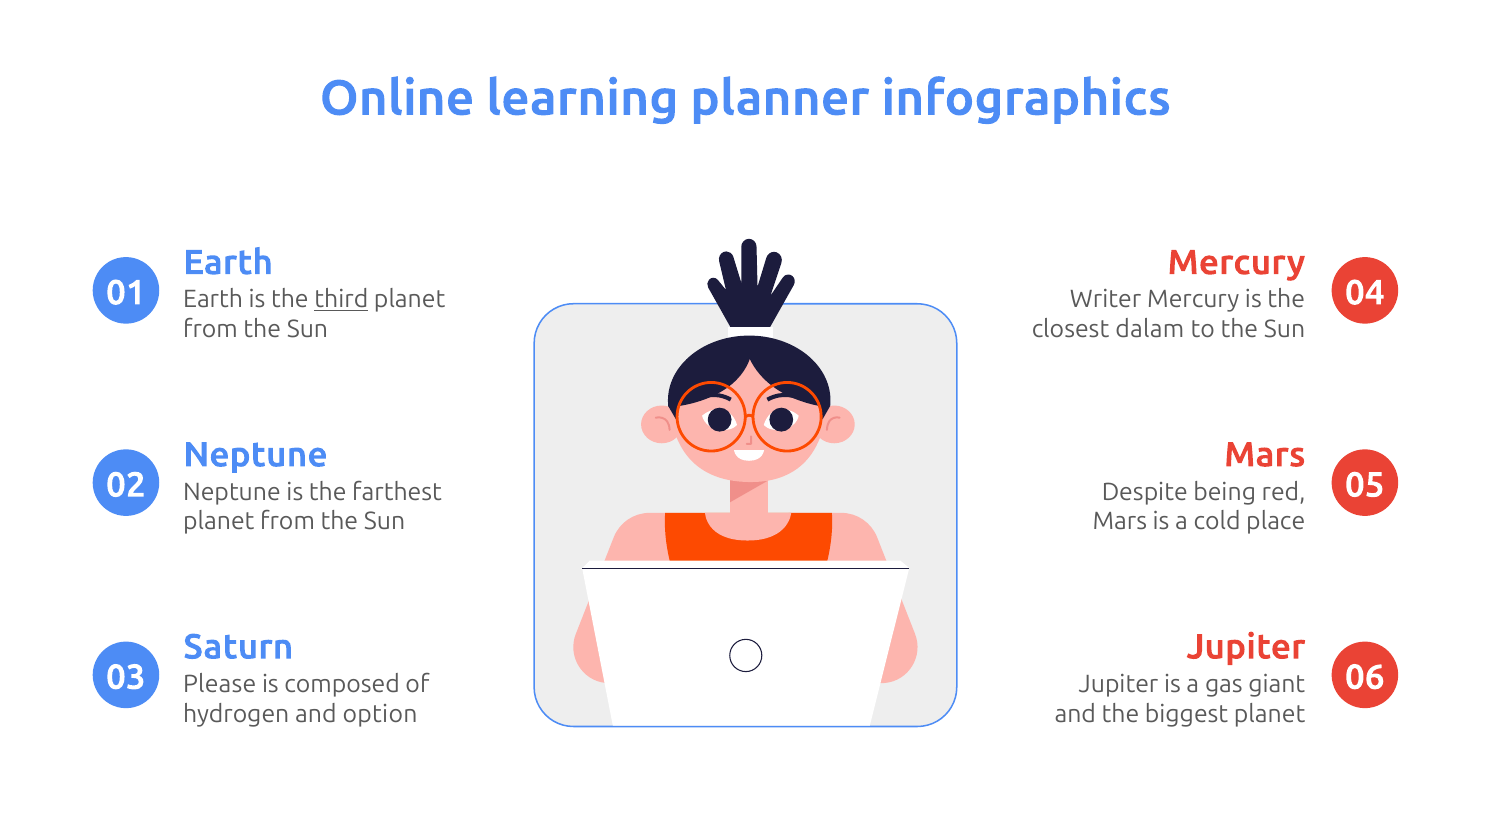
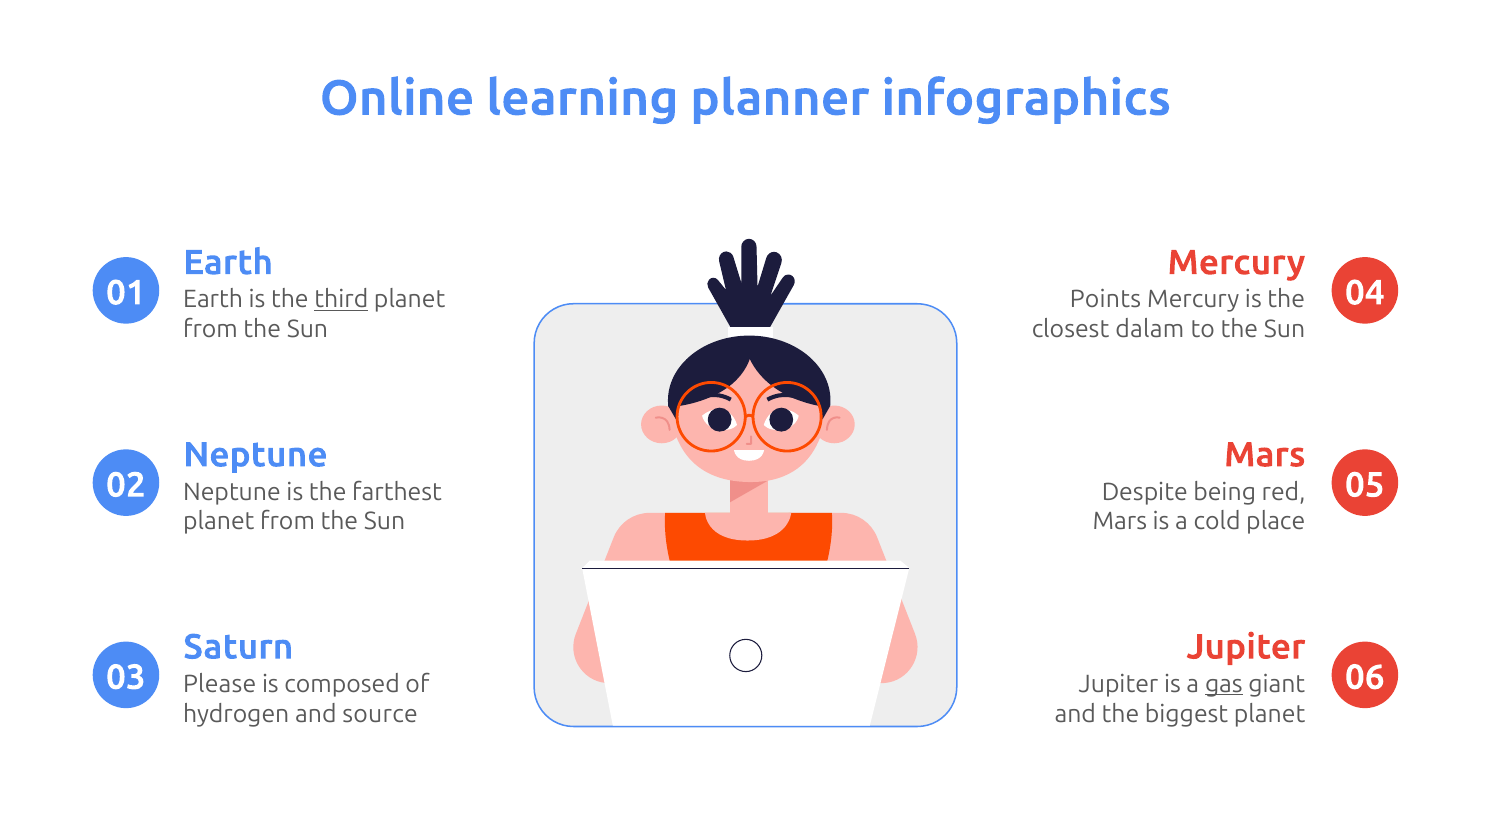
Writer: Writer -> Points (1105, 300)
gas underline: none -> present (1224, 684)
option: option -> source (380, 714)
